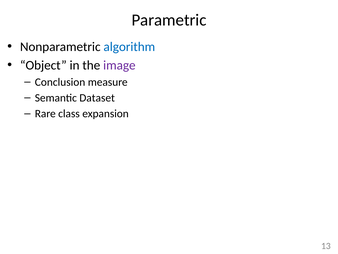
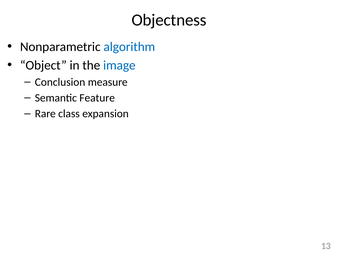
Parametric: Parametric -> Objectness (169, 20)
image colour: purple -> blue (119, 65)
Dataset: Dataset -> Feature (97, 98)
